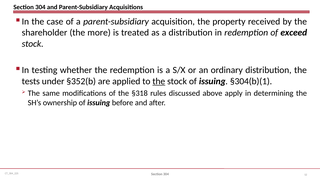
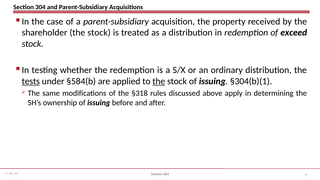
shareholder the more: more -> stock (99, 33)
tests underline: none -> present (31, 81)
§352(b: §352(b -> §584(b (81, 81)
